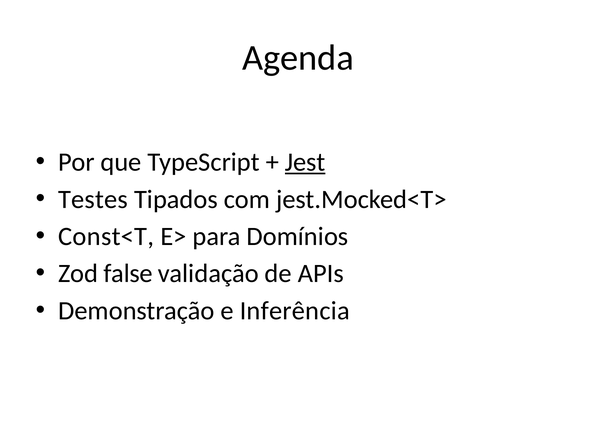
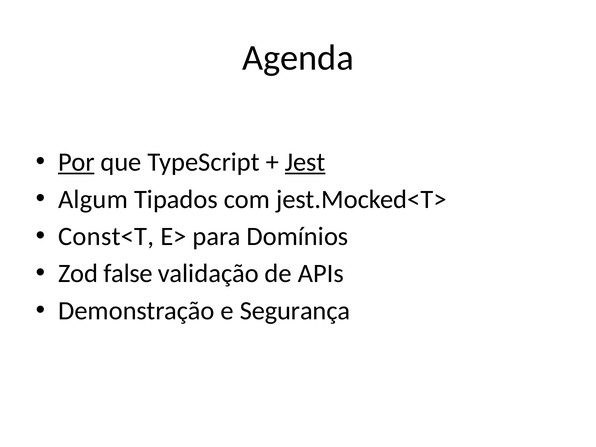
Por underline: none -> present (76, 162)
Testes: Testes -> Algum (93, 199)
Inferência: Inferência -> Segurança (295, 311)
